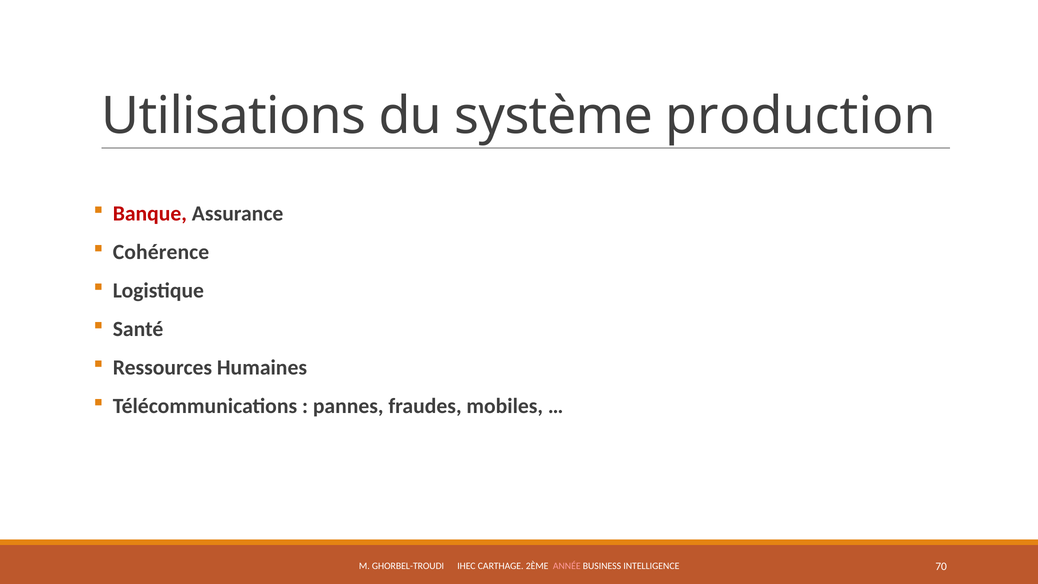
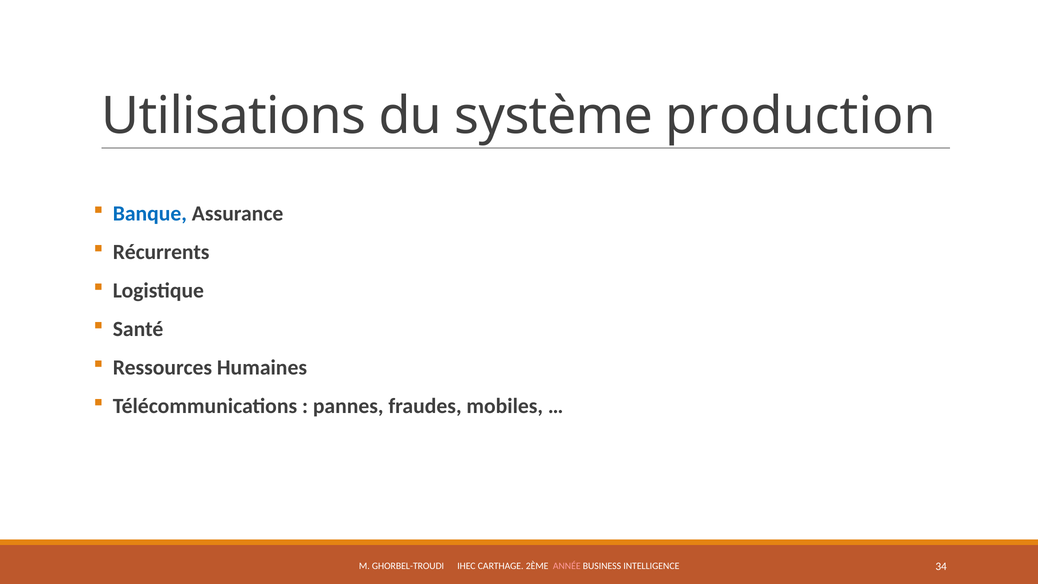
Banque colour: red -> blue (150, 214)
Cohérence: Cohérence -> Récurrents (161, 252)
70: 70 -> 34 (941, 566)
